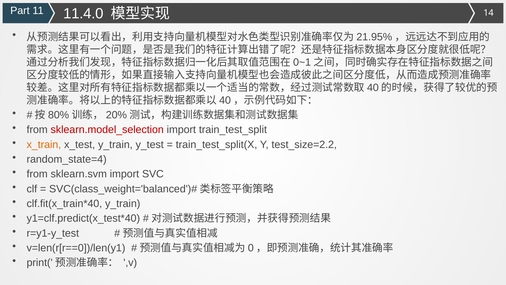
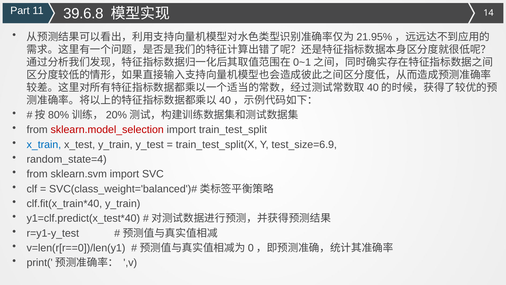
11.4.0: 11.4.0 -> 39.6.8 (83, 14)
x_train colour: orange -> blue (44, 144)
test_size=2.2: test_size=2.2 -> test_size=6.9 (304, 144)
